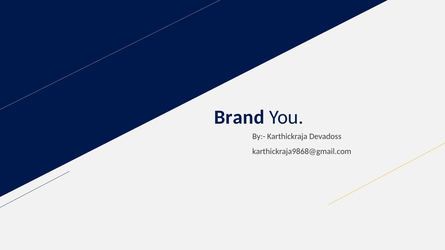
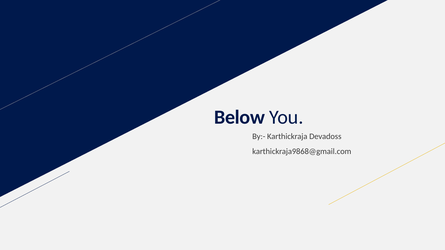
Brand: Brand -> Below (240, 117)
